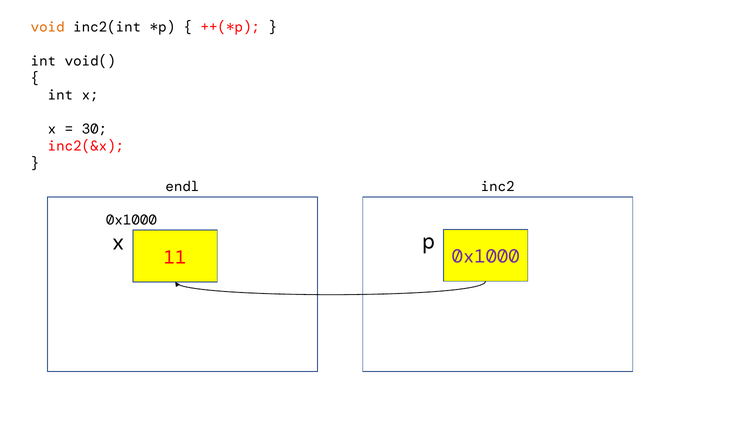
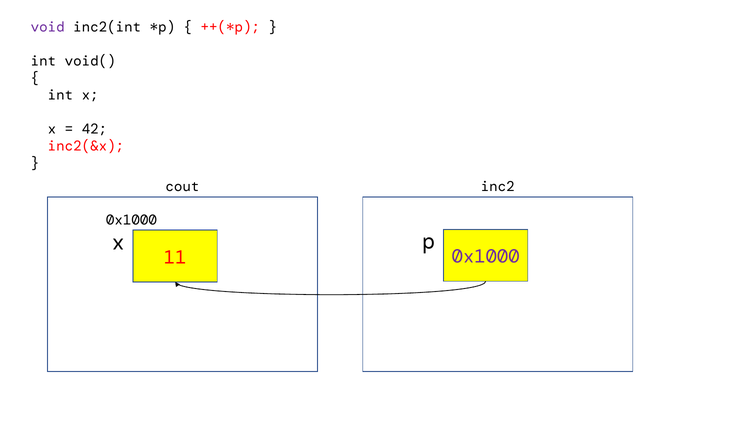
void colour: orange -> purple (48, 27)
30: 30 -> 42 (94, 129)
endl: endl -> cout (182, 186)
